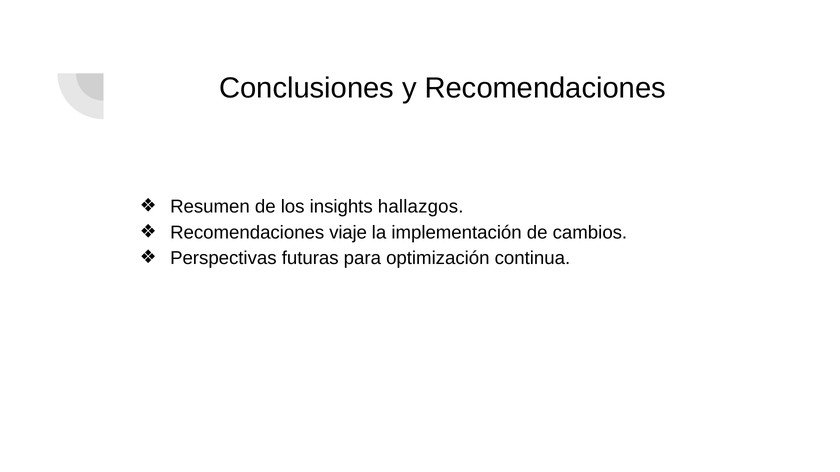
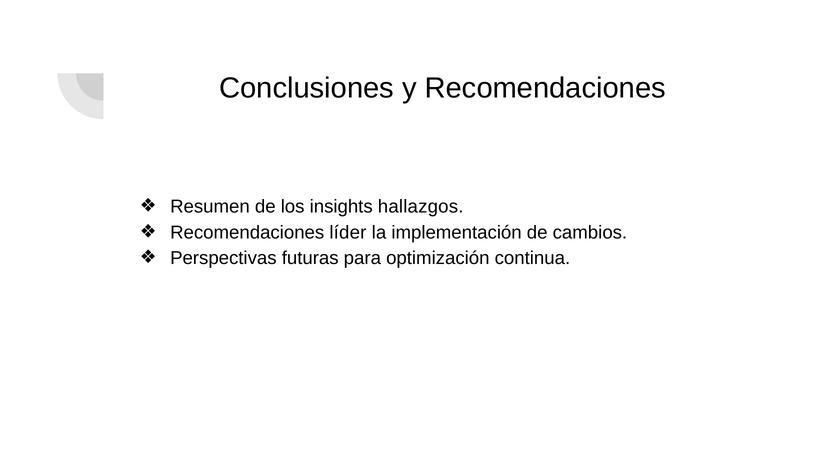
viaje: viaje -> líder (348, 233)
